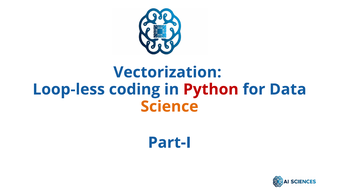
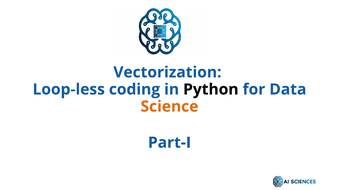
Python colour: red -> black (211, 90)
